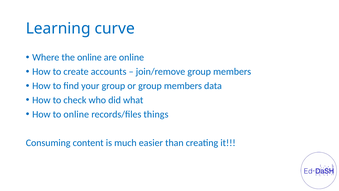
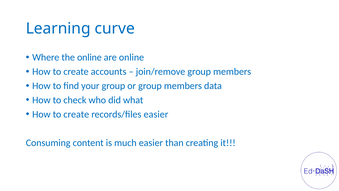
online: online -> create (76, 114)
records/files things: things -> easier (156, 114)
